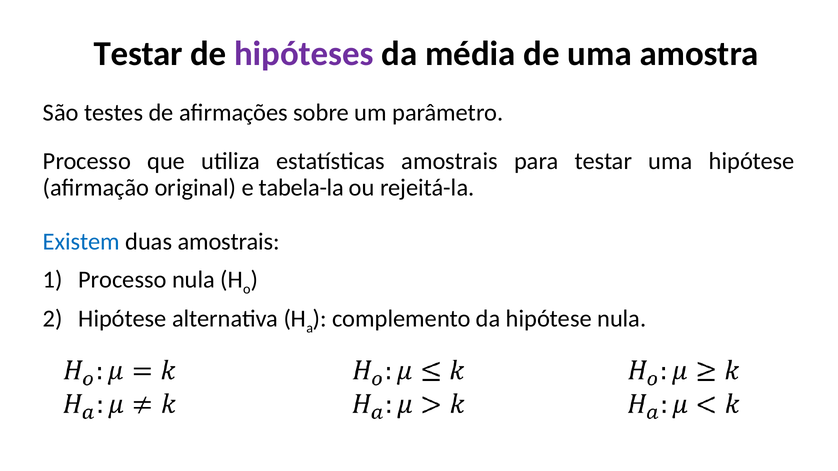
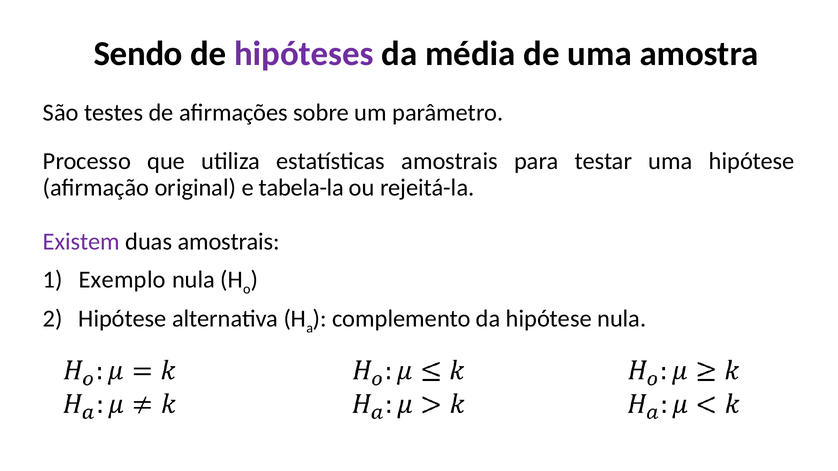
Testar: Testar -> Sendo (138, 54)
Existem colour: blue -> purple (81, 242)
Processo: Processo -> Exemplo (122, 280)
